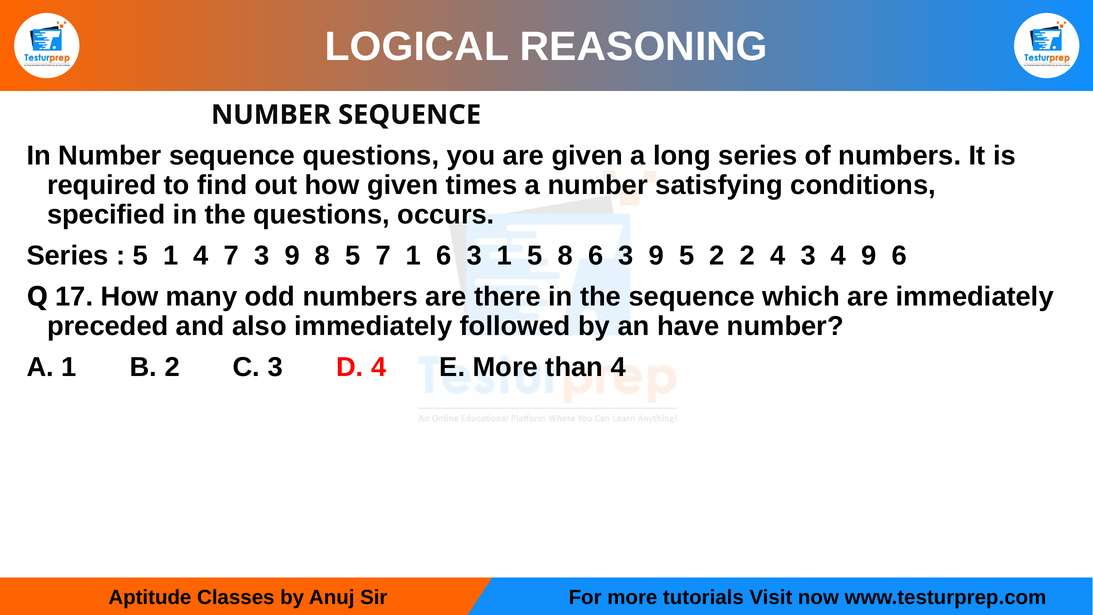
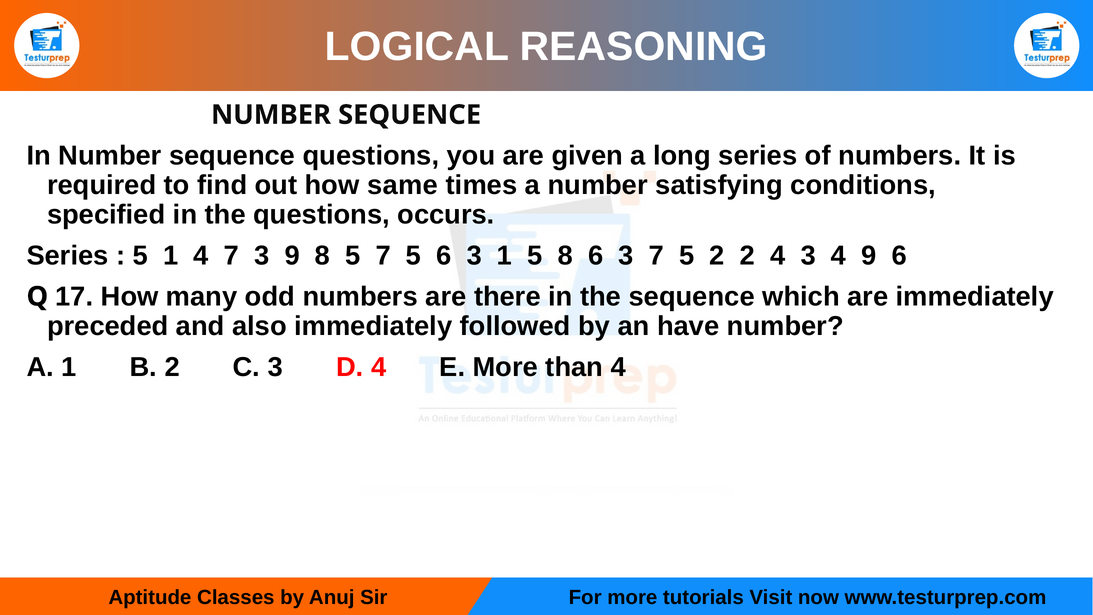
how given: given -> same (403, 185)
5 7 1: 1 -> 5 (414, 256)
6 3 9: 9 -> 7 (656, 256)
